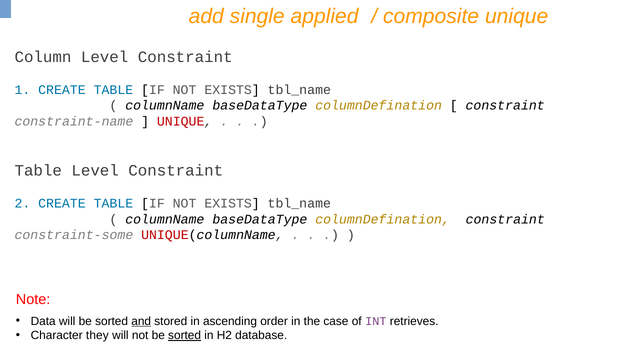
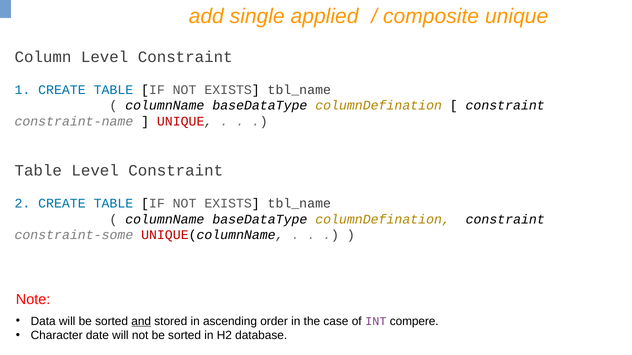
retrieves: retrieves -> compere (414, 322)
they: they -> date (97, 336)
sorted underline: present -> none (185, 336)
